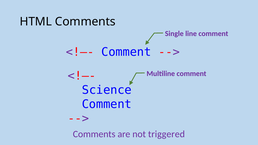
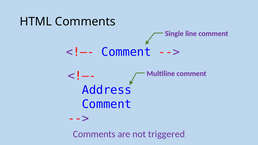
Science: Science -> Address (107, 90)
